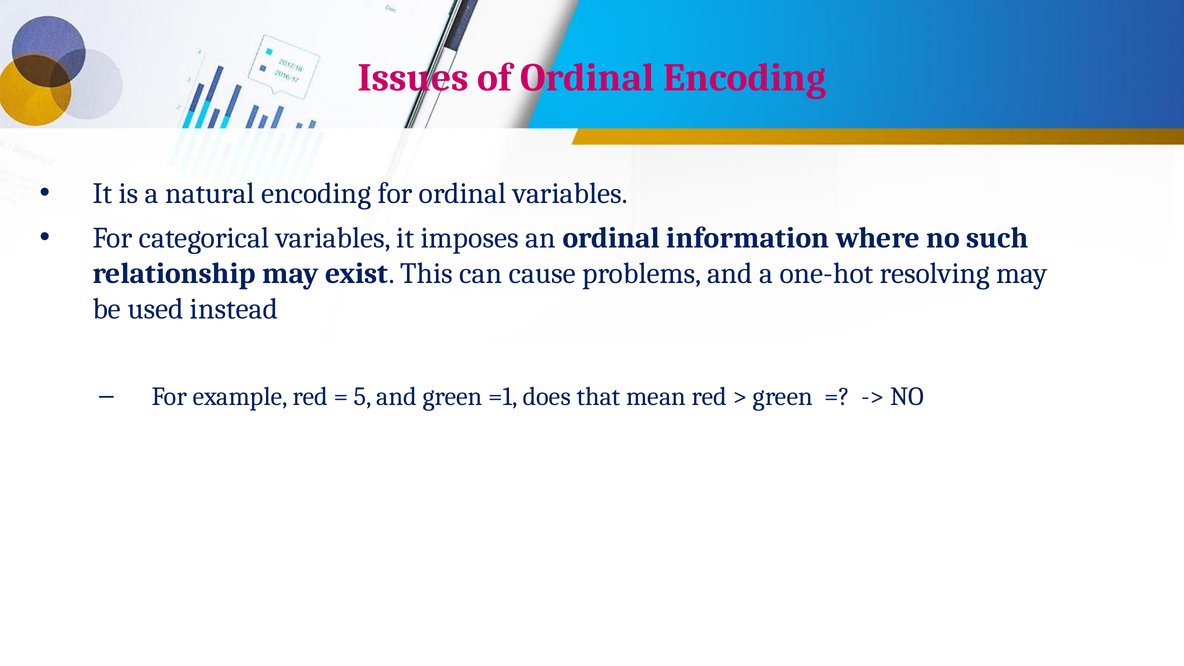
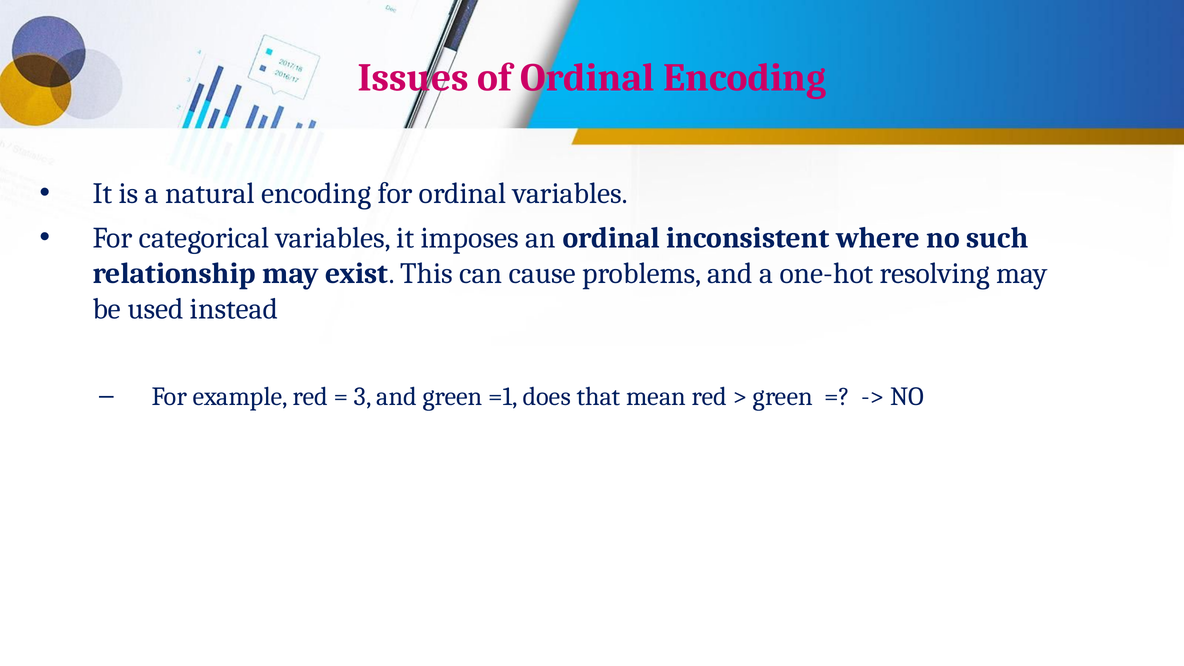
information: information -> inconsistent (748, 238)
5: 5 -> 3 (363, 396)
